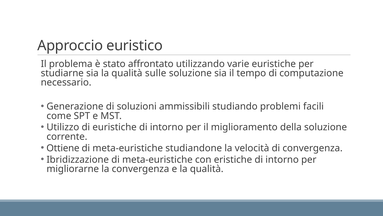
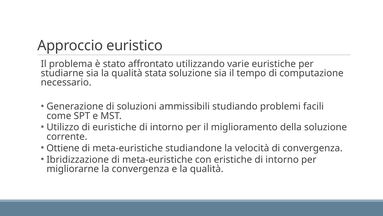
sulle: sulle -> stata (156, 73)
